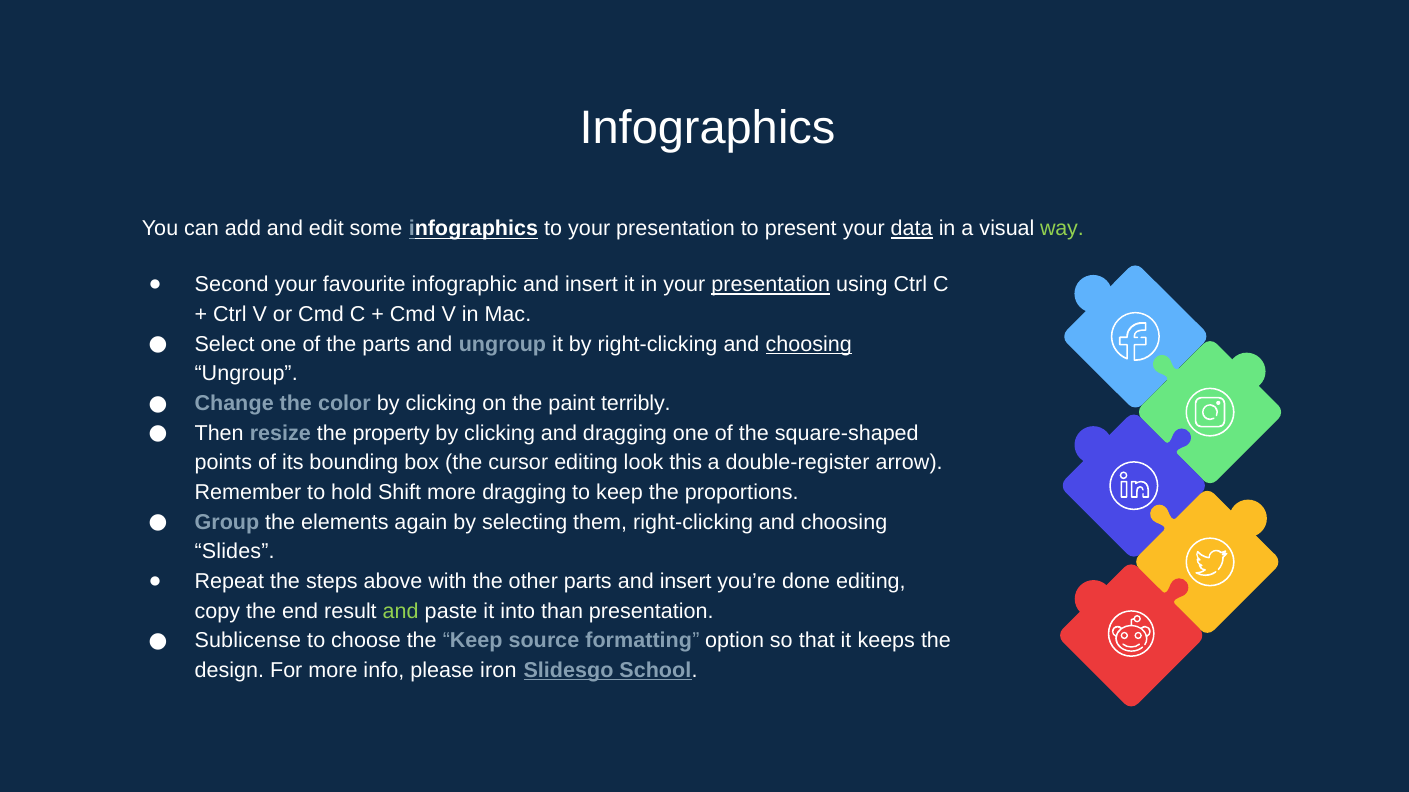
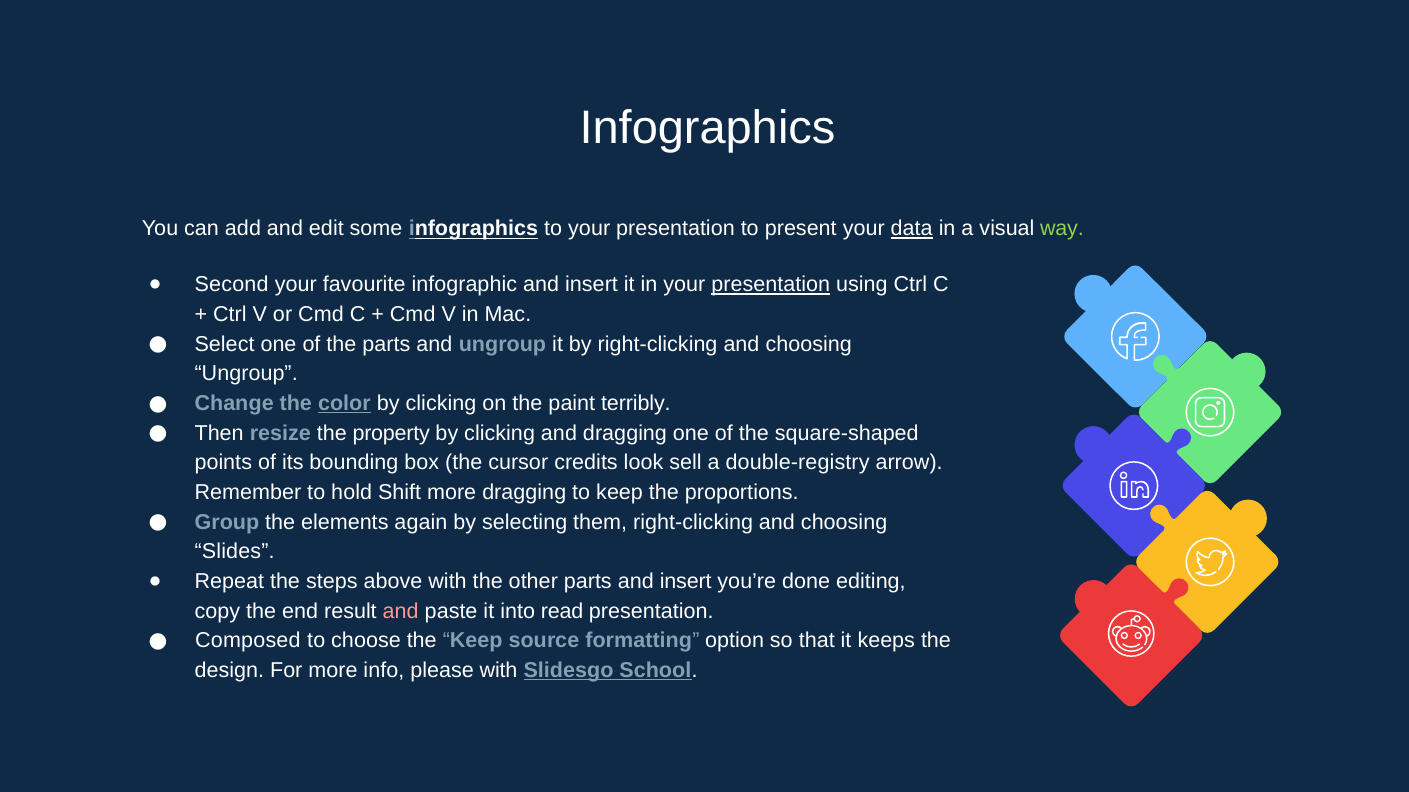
choosing underline: present -> none (809, 344)
color underline: none -> present (344, 404)
cursor editing: editing -> credits (586, 463)
this: this -> sell (686, 463)
double-register: double-register -> double-registry (798, 463)
and colour: light green -> pink (401, 611)
than: than -> read (562, 611)
Sublicense: Sublicense -> Composed (248, 641)
please iron: iron -> with (499, 671)
